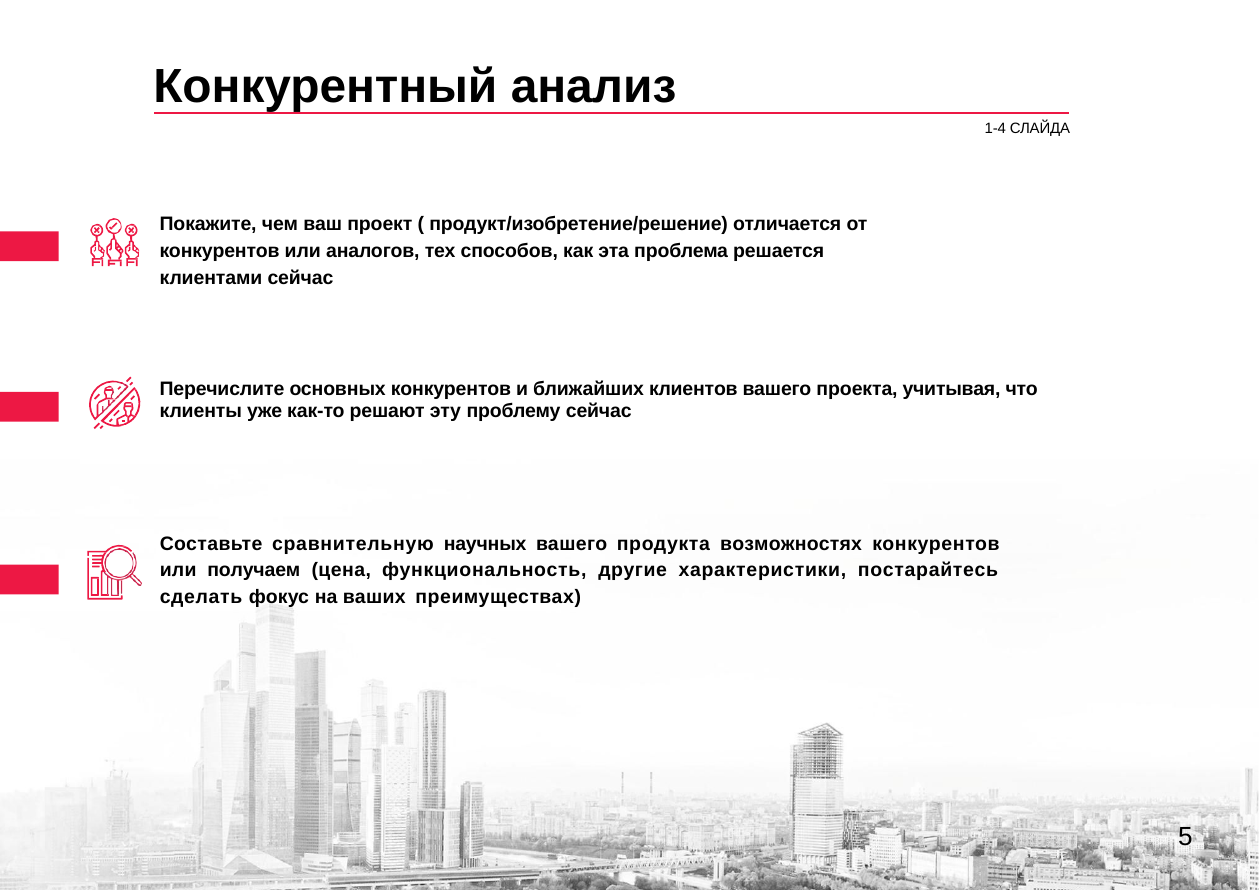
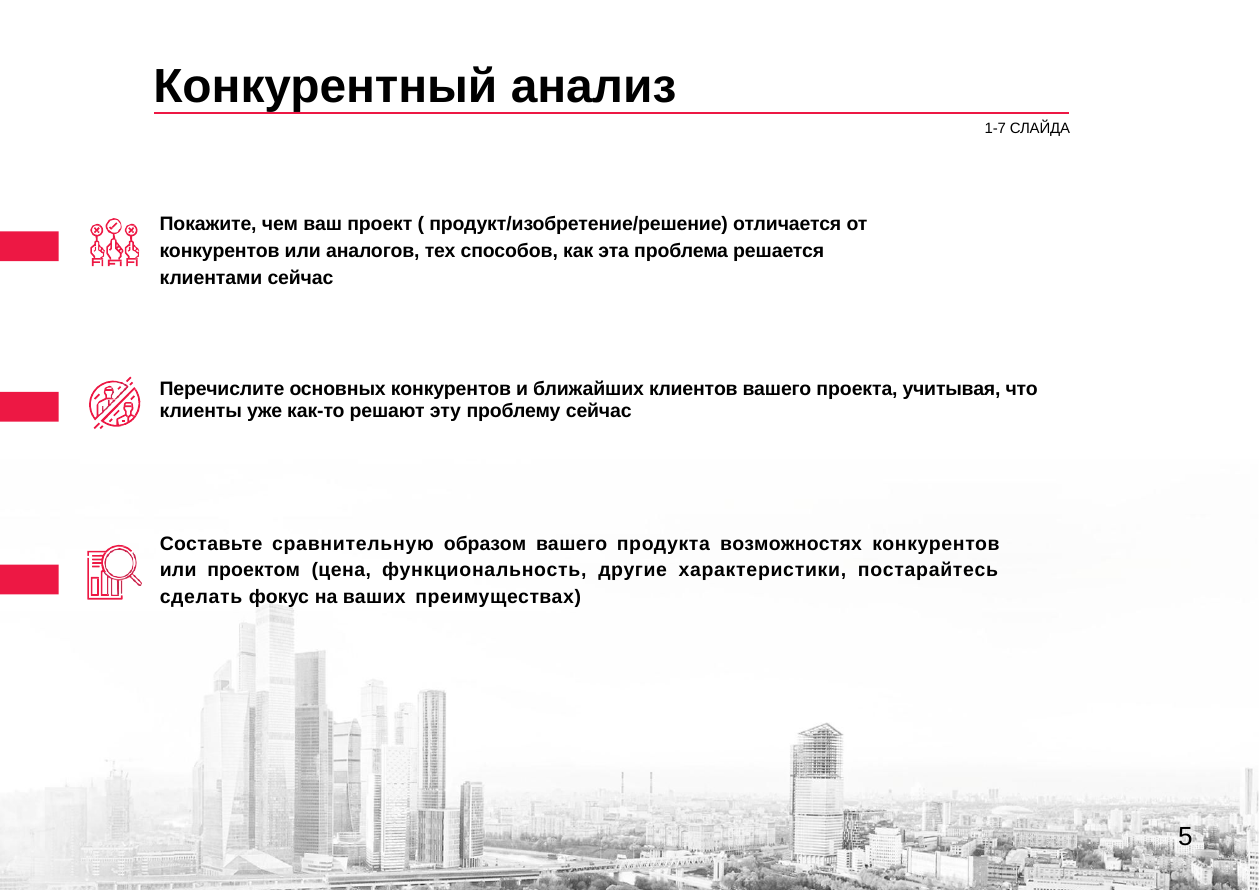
1-4: 1-4 -> 1-7 (995, 129)
научных: научных -> образом (485, 544)
получаем: получаем -> проектом (254, 570)
